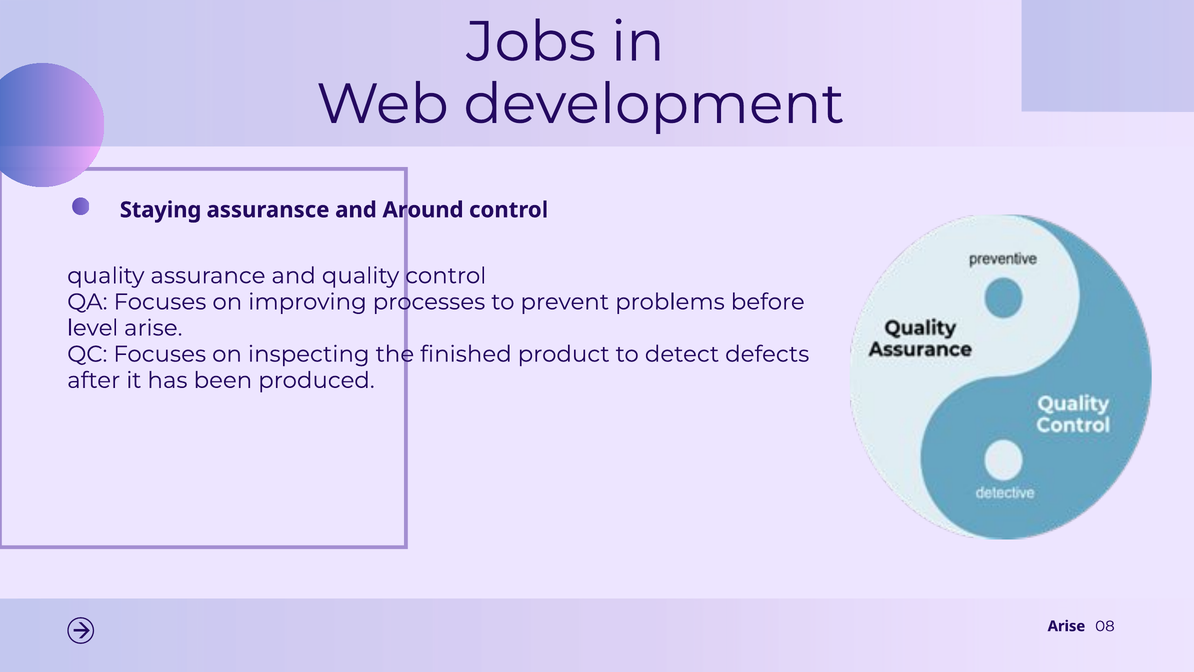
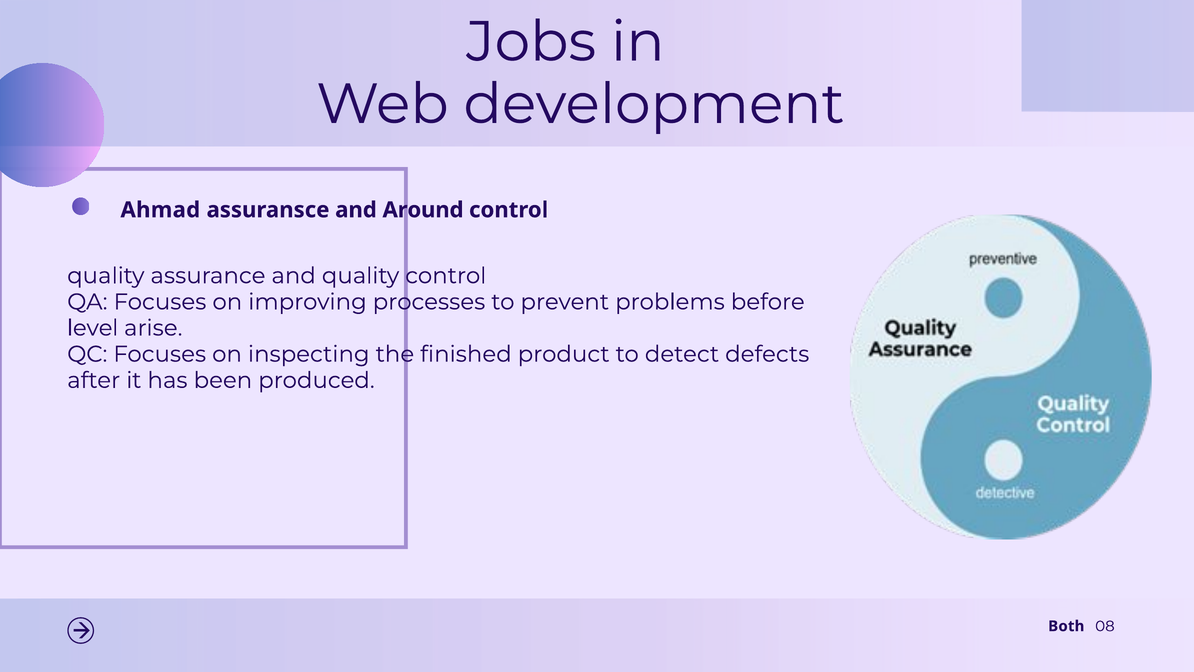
Staying: Staying -> Ahmad (160, 210)
Arise: Arise -> Both (1066, 626)
